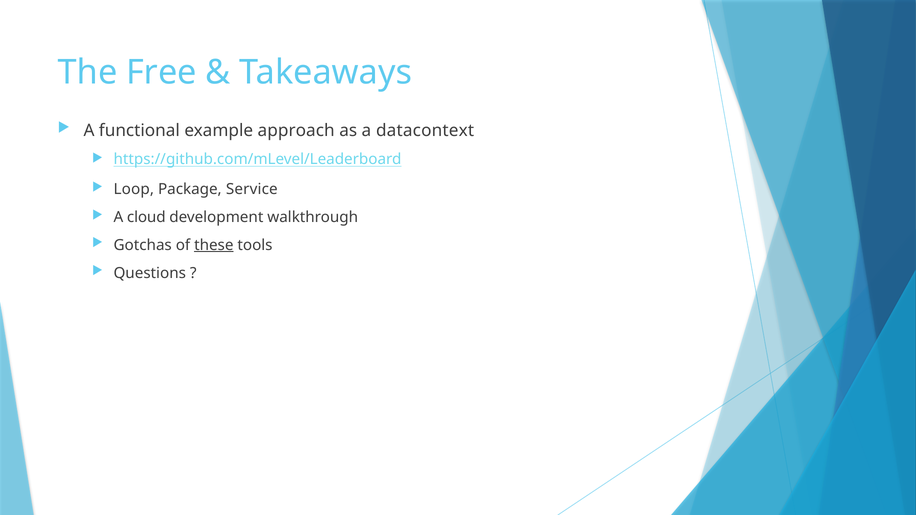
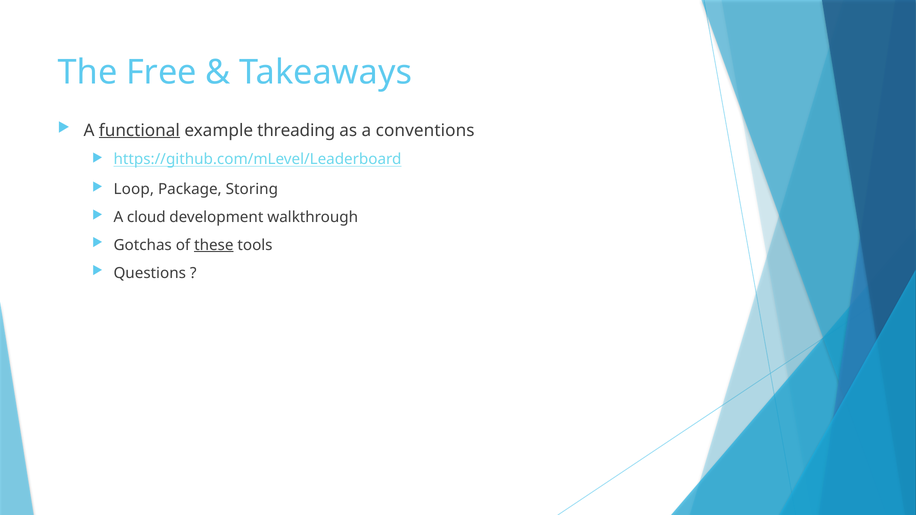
functional underline: none -> present (139, 130)
approach: approach -> threading (296, 130)
datacontext: datacontext -> conventions (425, 130)
Service: Service -> Storing (252, 190)
